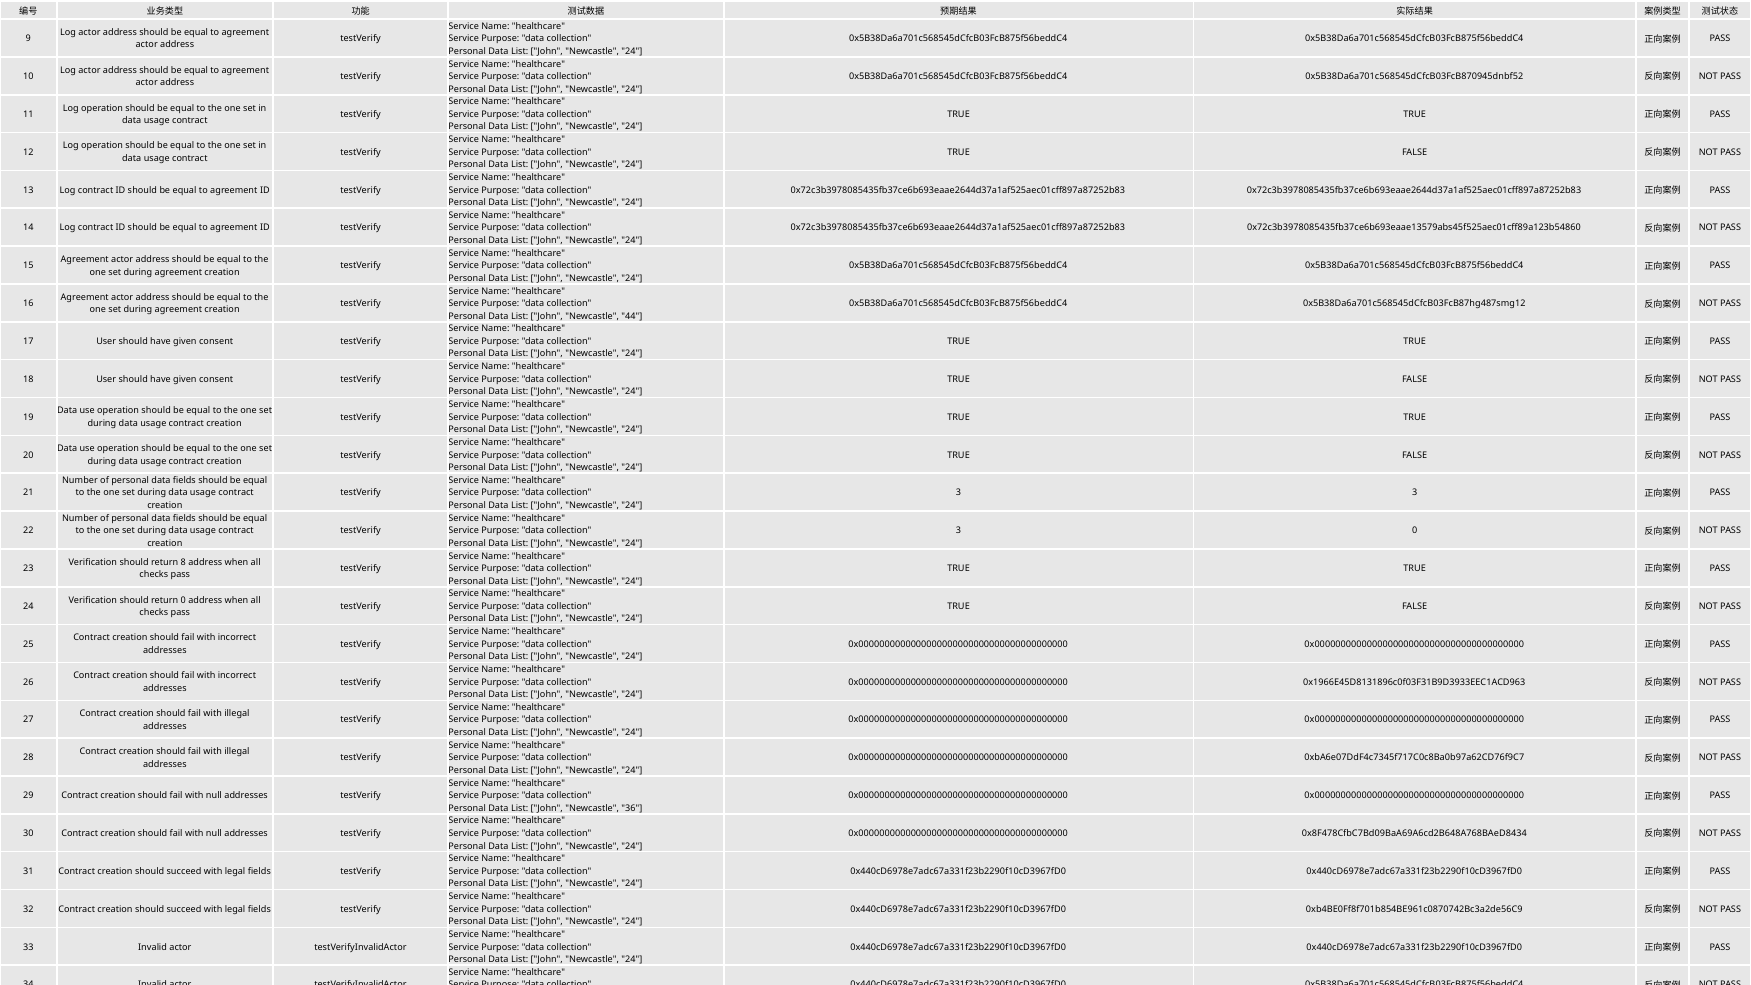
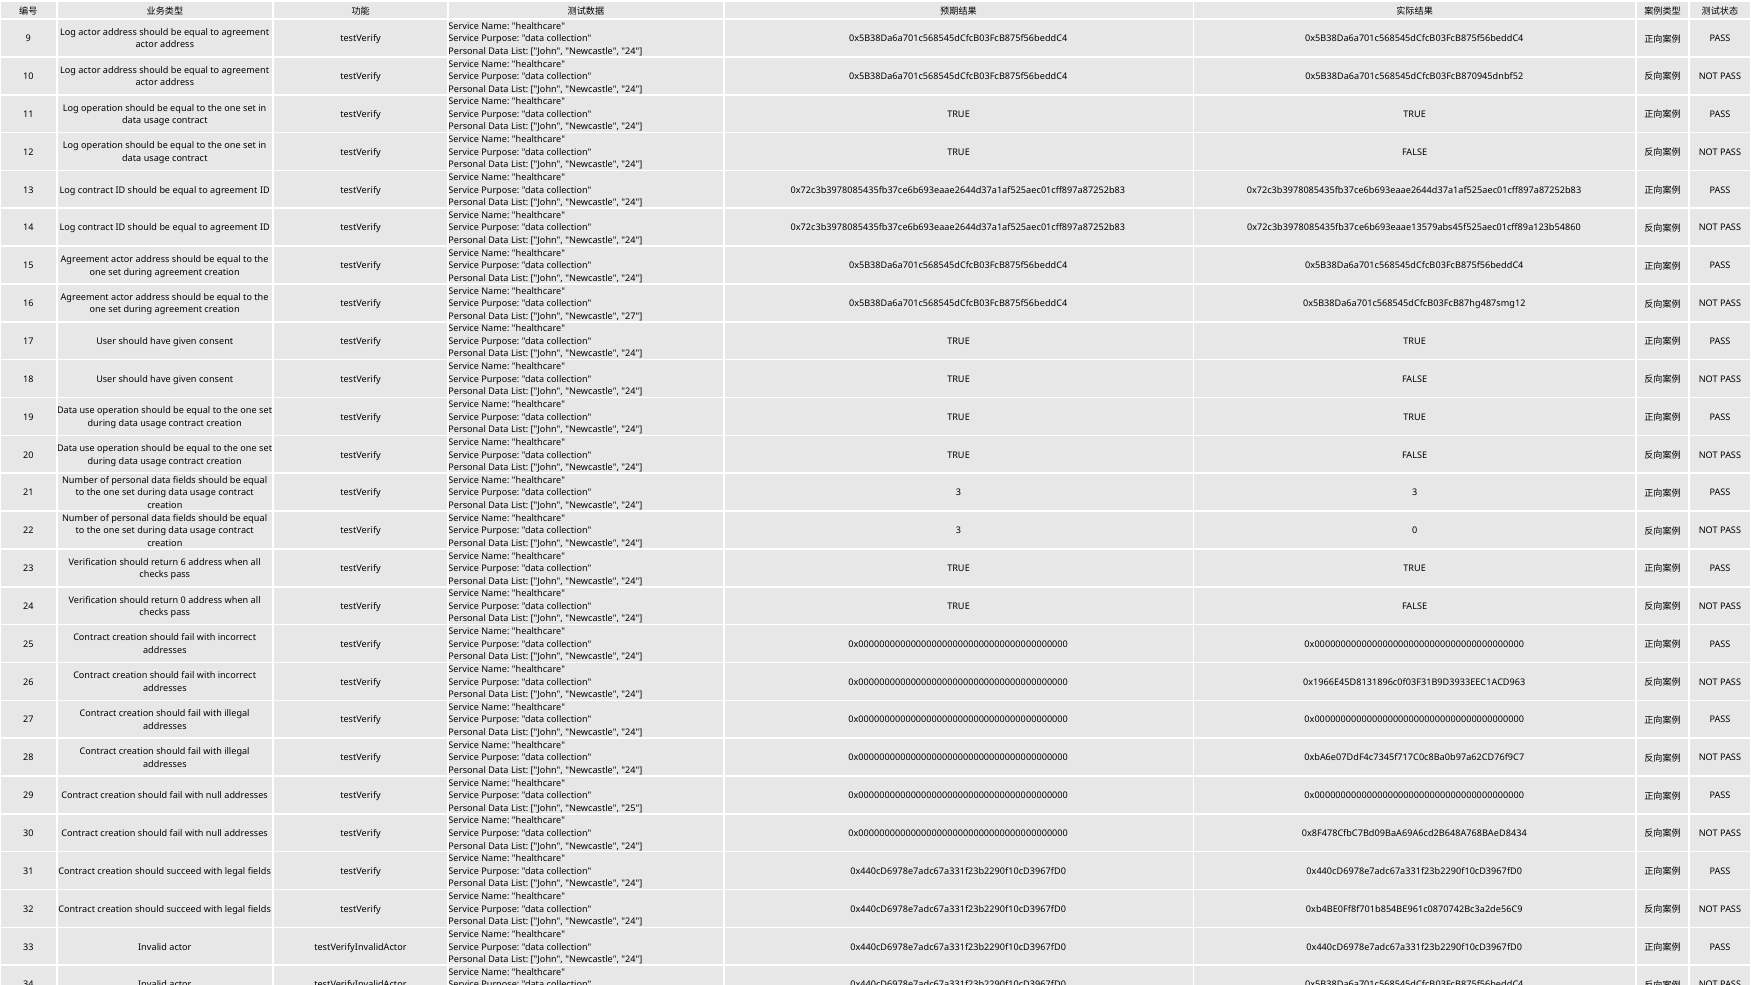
Newcastle 44: 44 -> 27 (632, 316)
8: 8 -> 6 (183, 562)
Newcastle 36: 36 -> 25 (632, 808)
